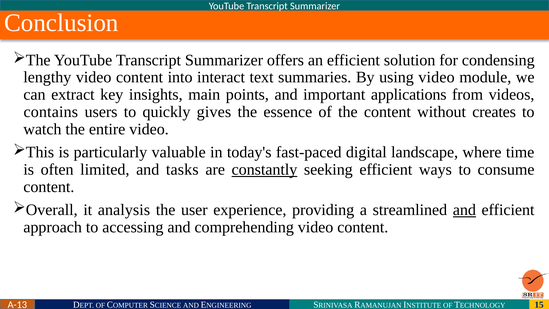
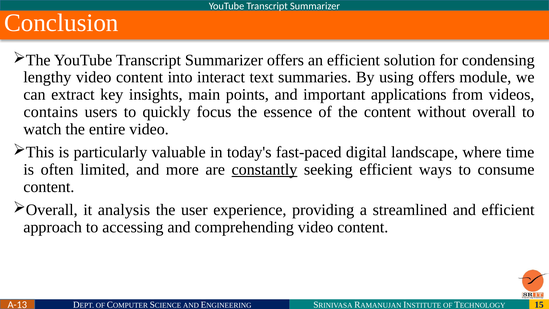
using video: video -> offers (437, 77)
gives: gives -> focus (214, 112)
creates: creates -> overall (494, 112)
tasks: tasks -> more (182, 170)
and underline: present -> none (464, 210)
